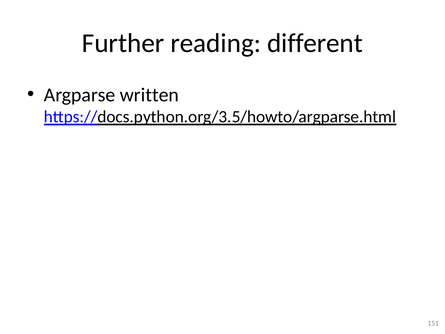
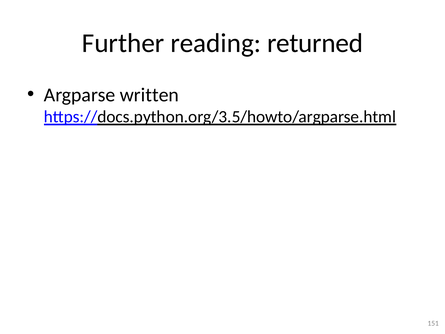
different: different -> returned (315, 43)
